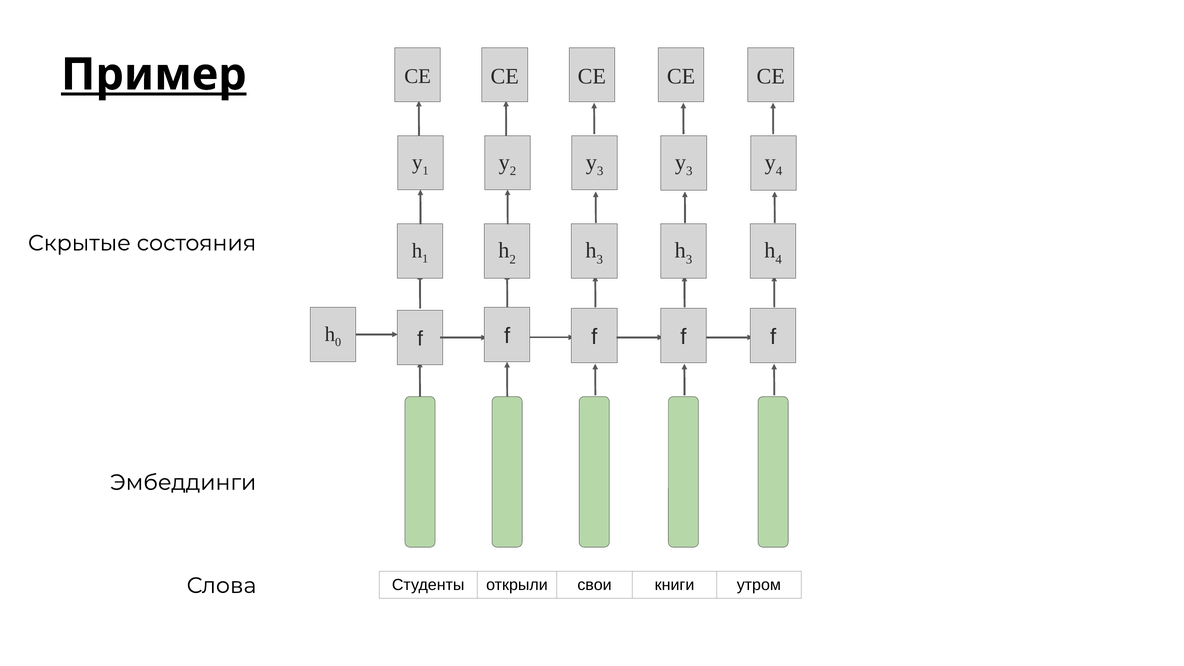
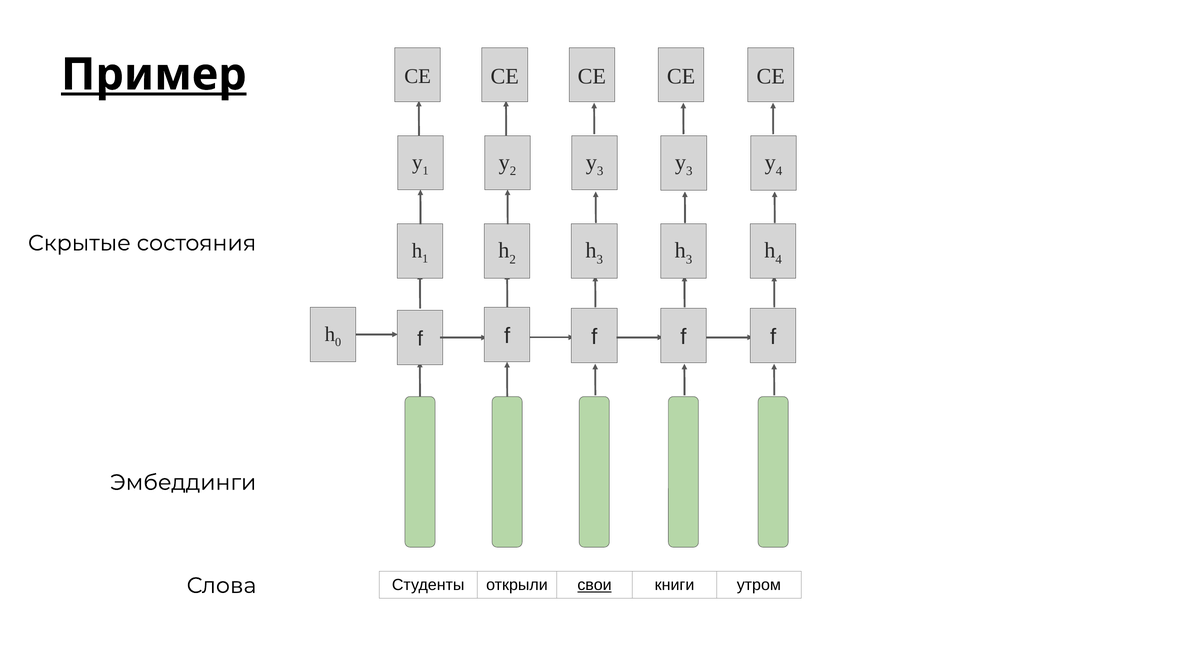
свои underline: none -> present (595, 585)
